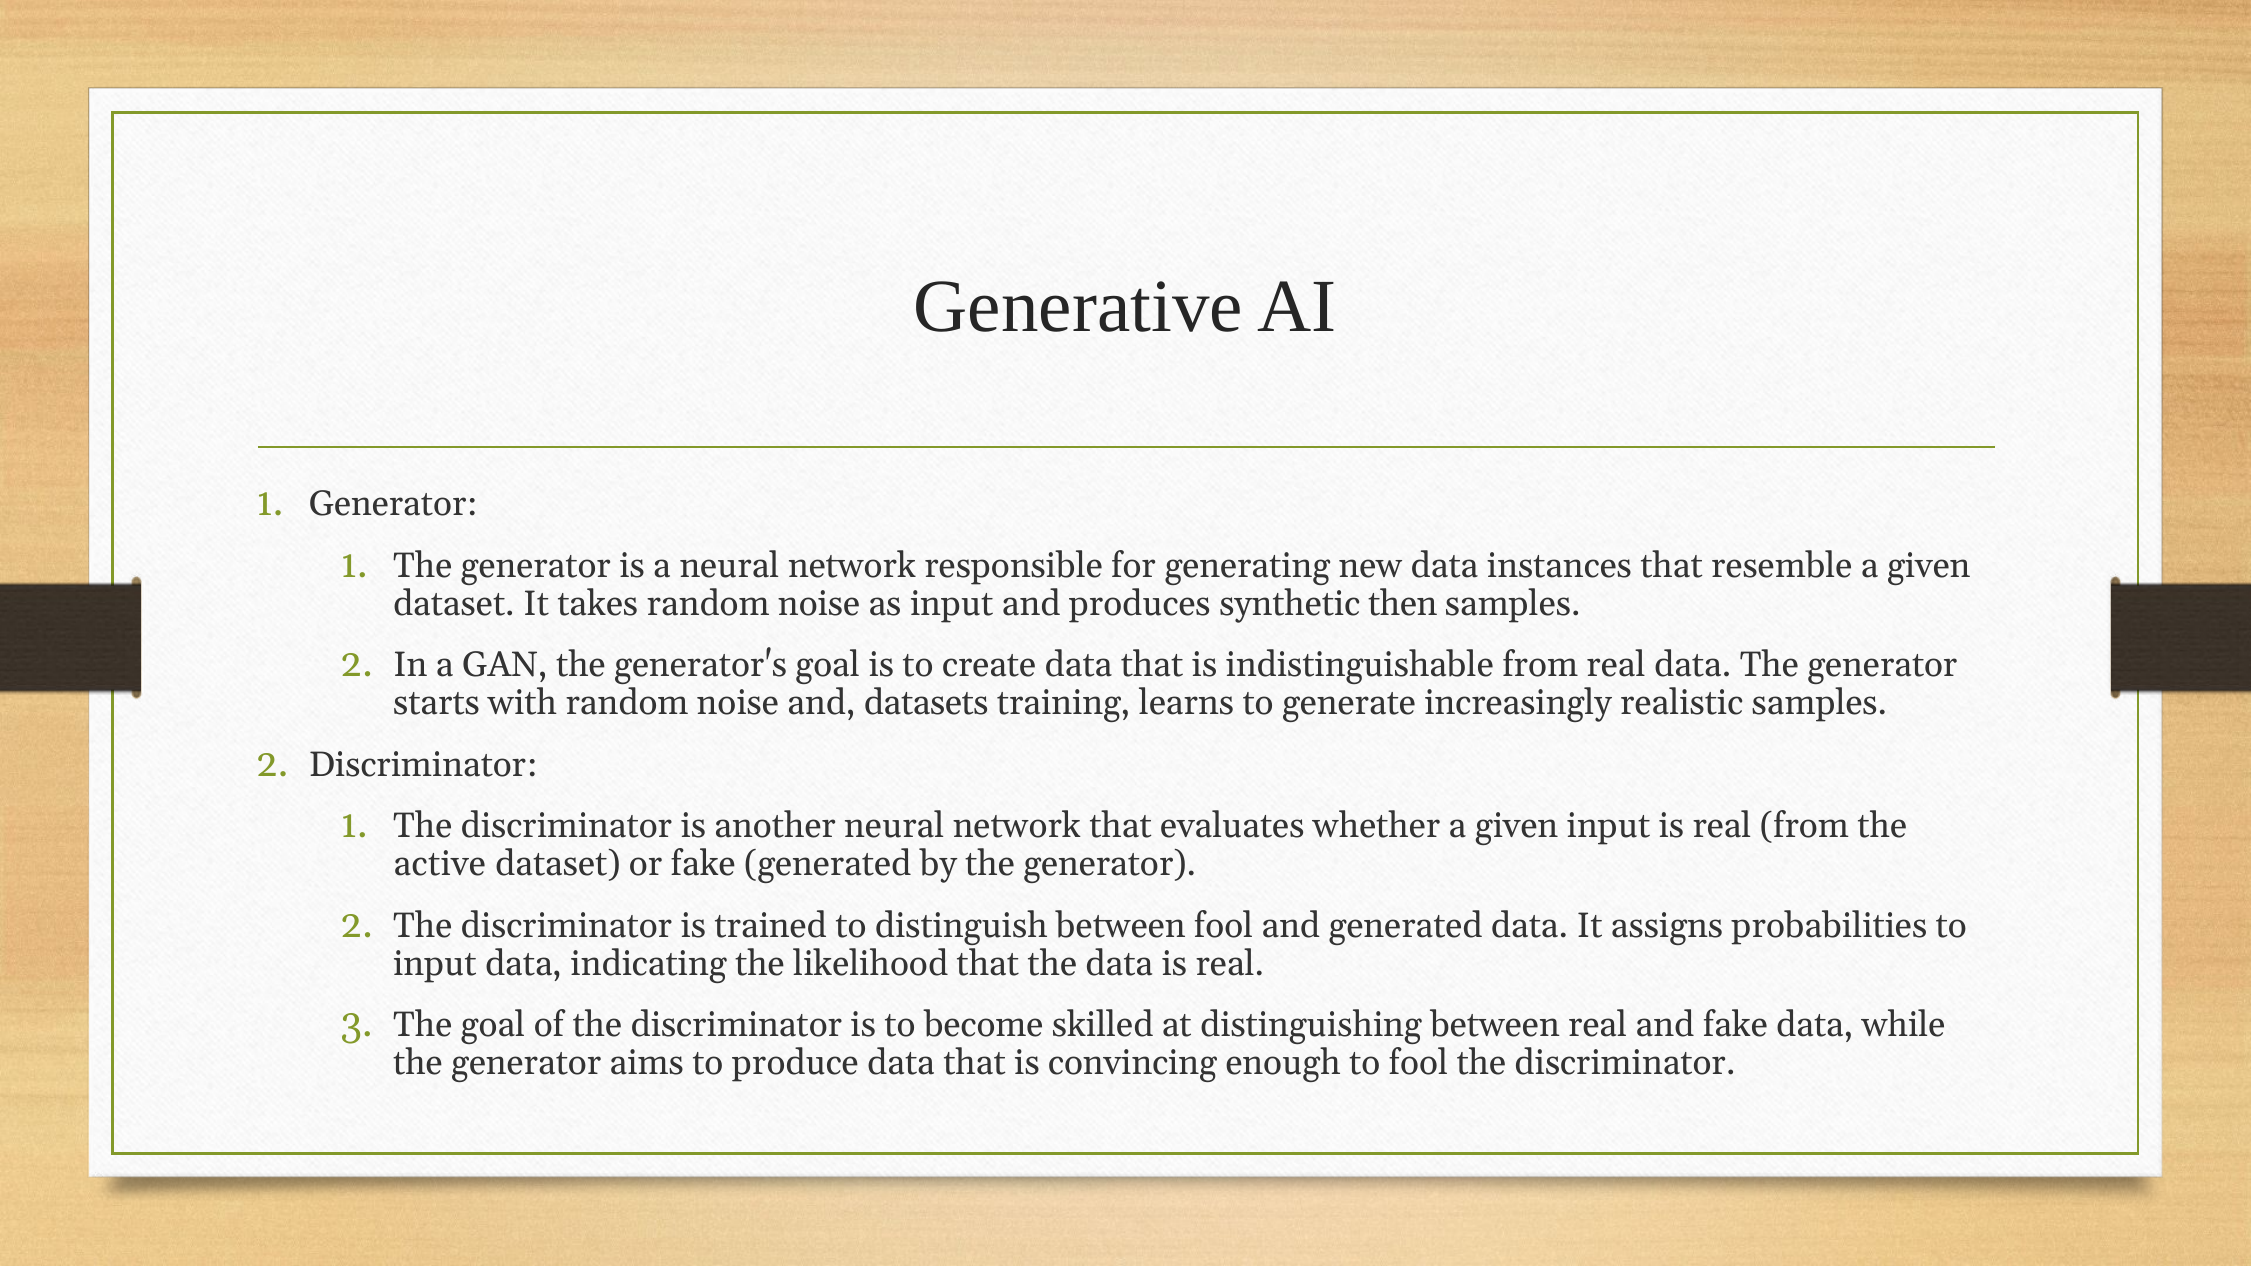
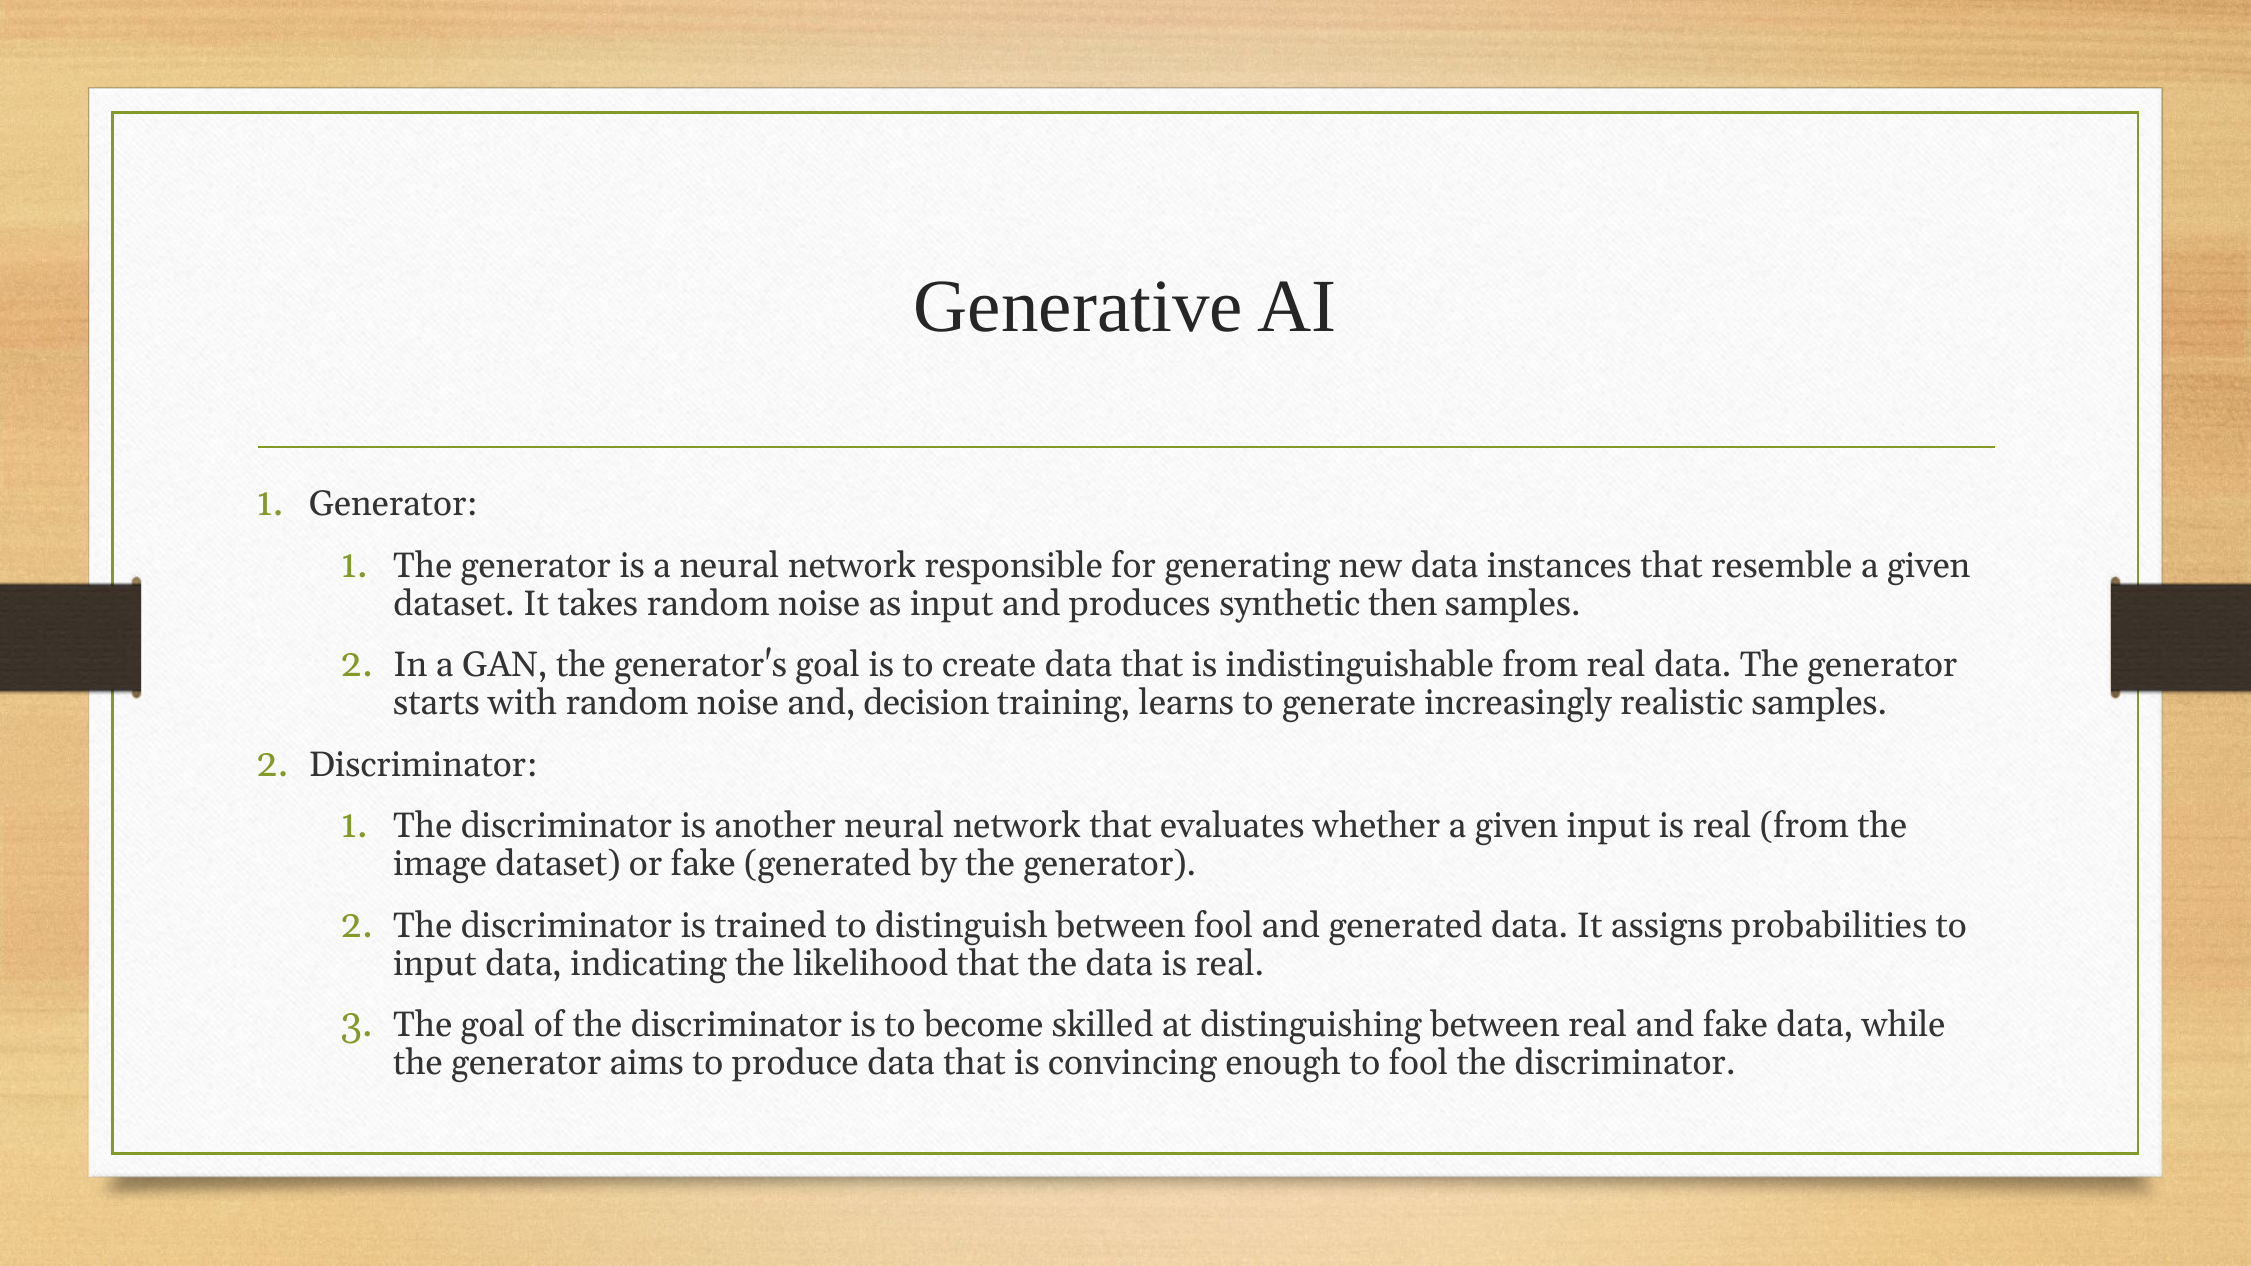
datasets: datasets -> decision (926, 703)
active: active -> image (440, 864)
